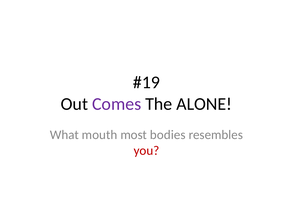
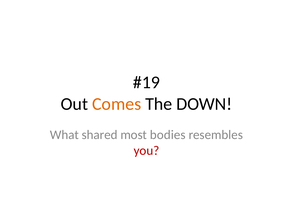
Comes colour: purple -> orange (117, 104)
ALONE: ALONE -> DOWN (204, 104)
mouth: mouth -> shared (100, 135)
